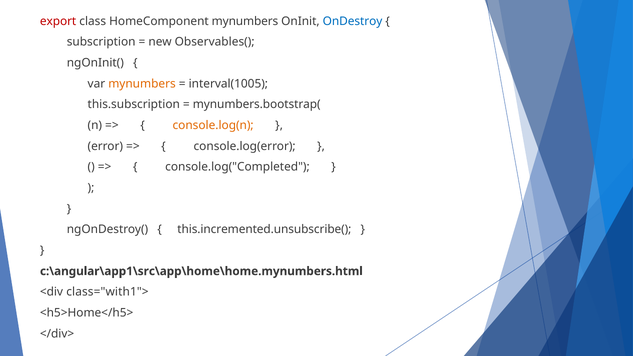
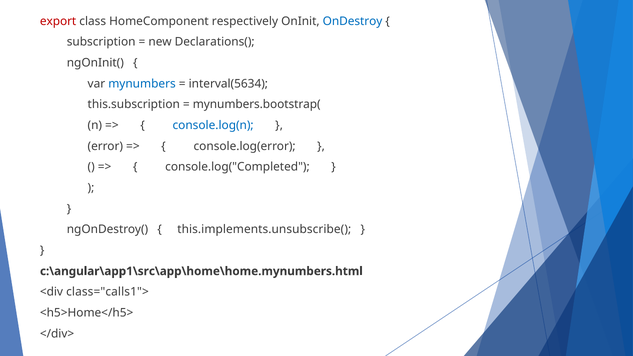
HomeComponent mynumbers: mynumbers -> respectively (245, 21)
Observables(: Observables( -> Declarations( (215, 42)
mynumbers colour: orange -> blue (142, 84)
interval(1005: interval(1005 -> interval(5634 (228, 84)
console.log(n colour: orange -> blue (213, 125)
this.incremented.unsubscribe(: this.incremented.unsubscribe( -> this.implements.unsubscribe( (264, 230)
class="with1">: class="with1"> -> class="calls1"> (107, 292)
